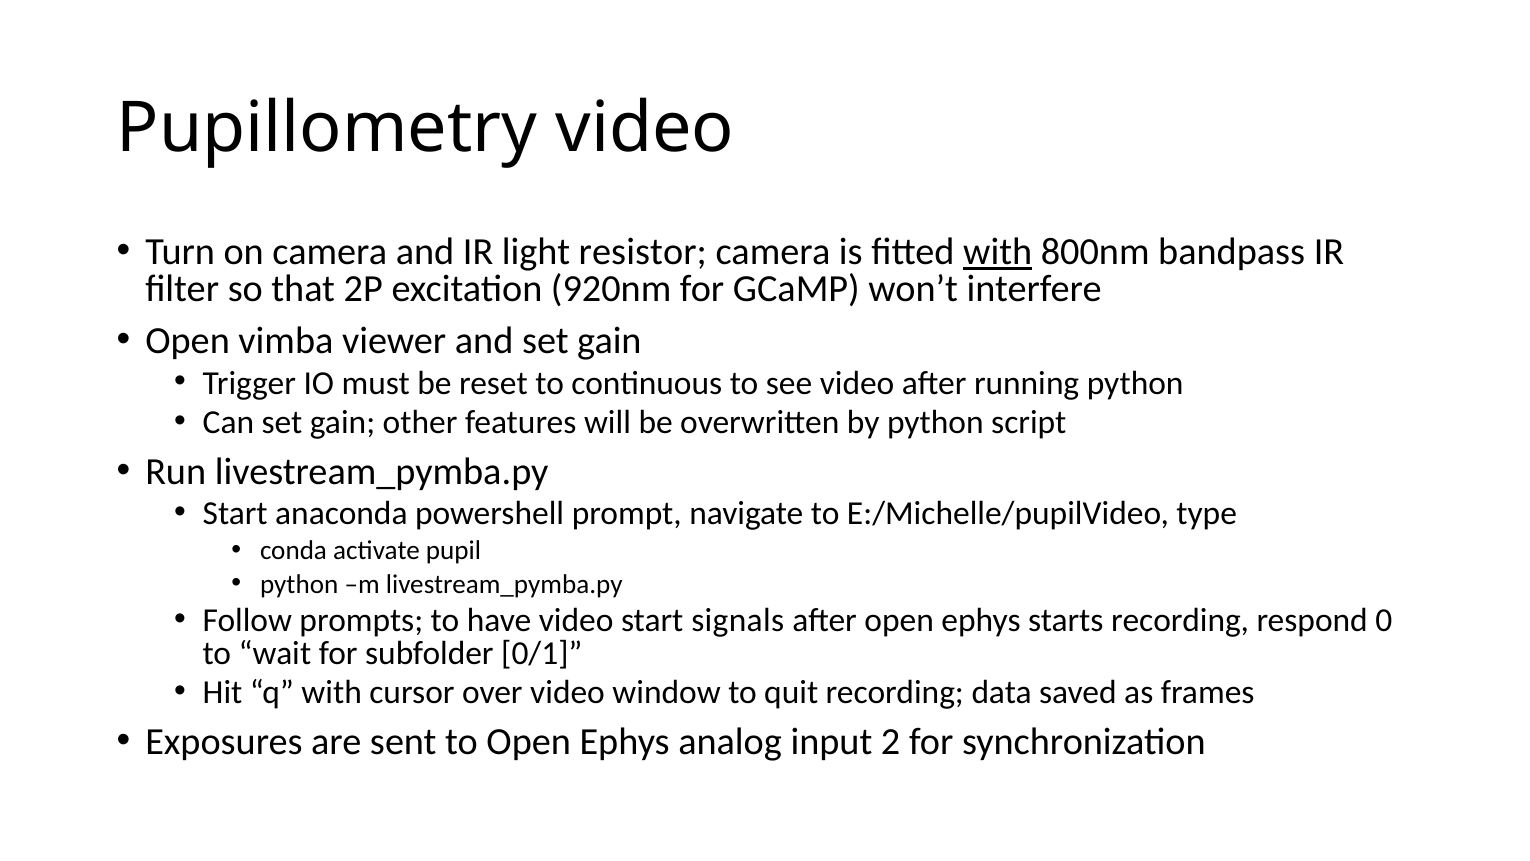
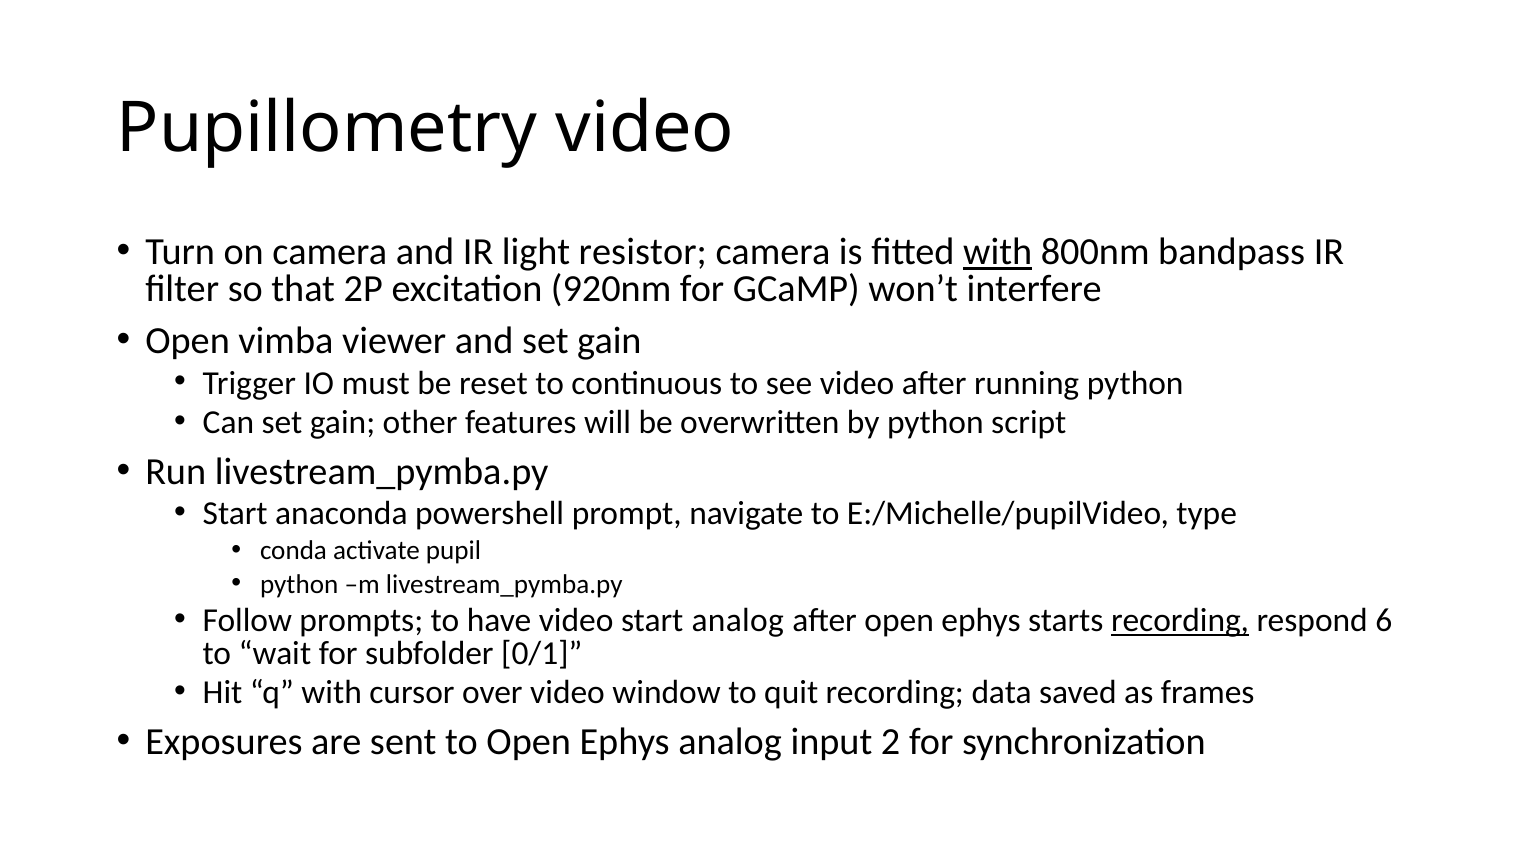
start signals: signals -> analog (738, 620)
recording underline: none -> present (1180, 620)
0: 0 -> 6 (1384, 620)
